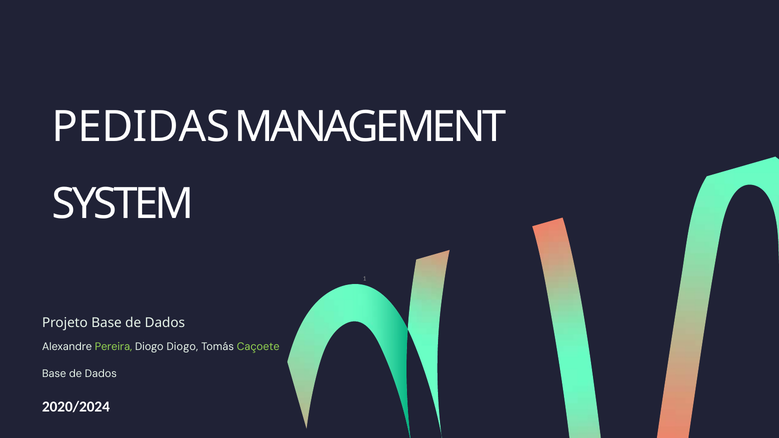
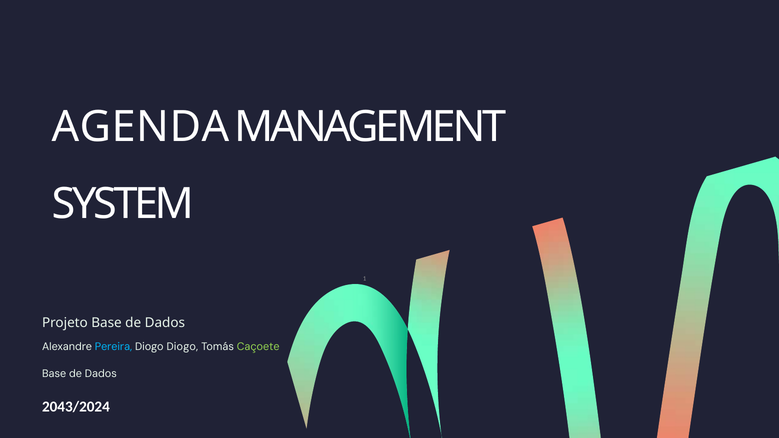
PEDIDAS: PEDIDAS -> AGENDA (141, 127)
Pereira colour: light green -> light blue (114, 347)
2020/2024: 2020/2024 -> 2043/2024 (76, 407)
